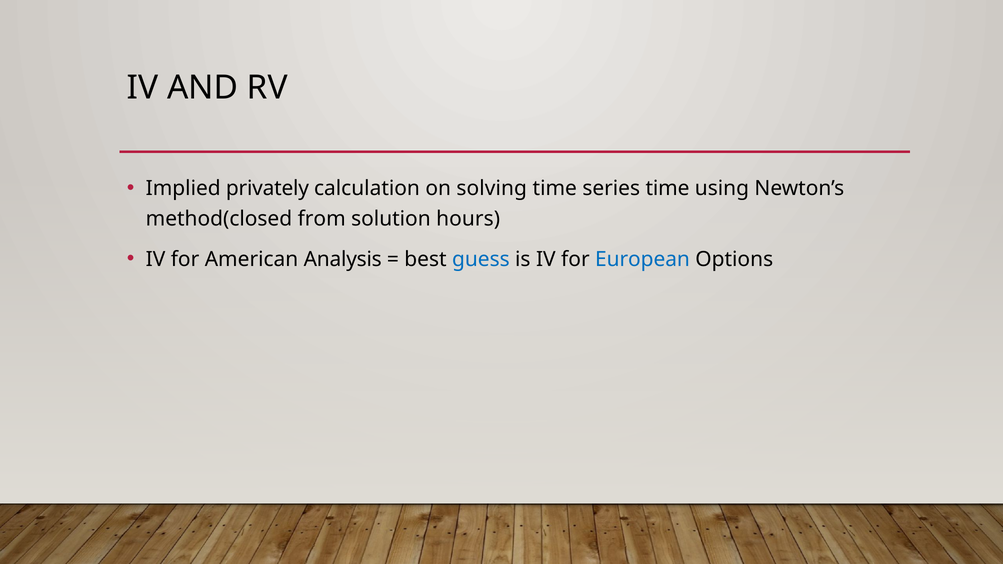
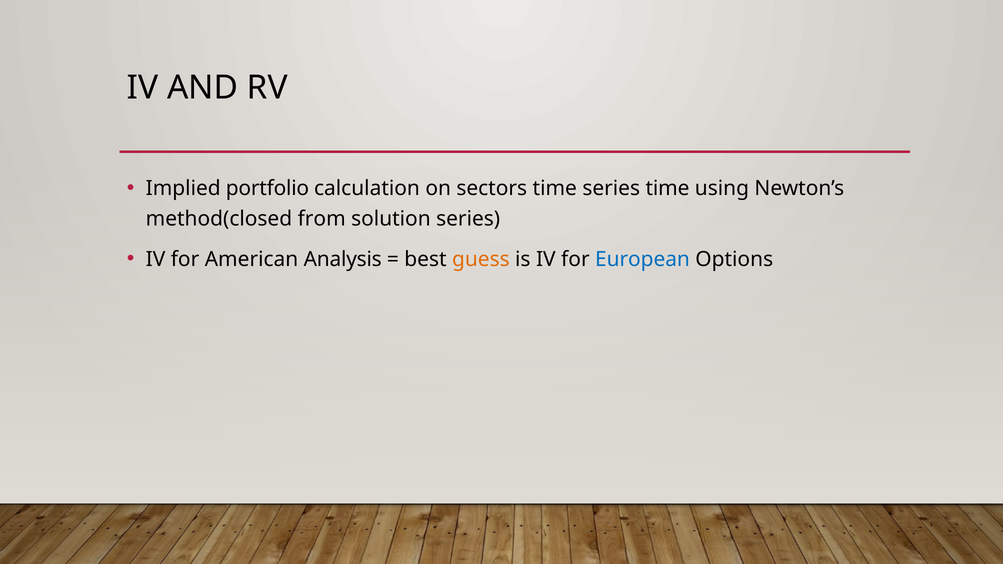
privately: privately -> portfolio (267, 189)
solving: solving -> sectors (492, 189)
solution hours: hours -> series (468, 219)
guess colour: blue -> orange (481, 259)
